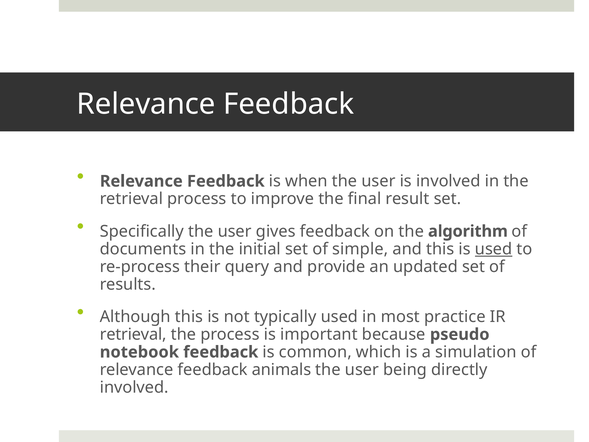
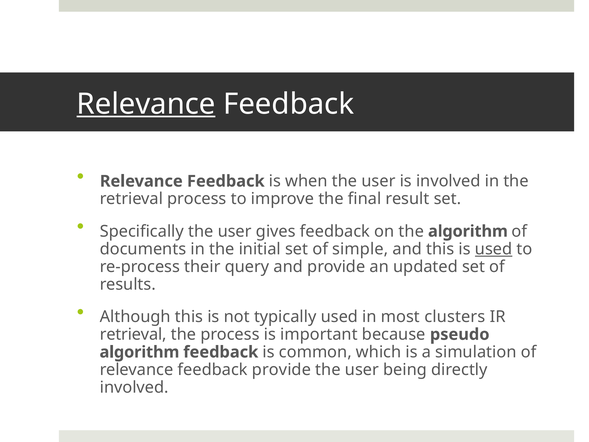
Relevance underline: none -> present (146, 104)
practice: practice -> clusters (455, 317)
notebook: notebook -> algorithm (139, 352)
feedback animals: animals -> provide (281, 370)
